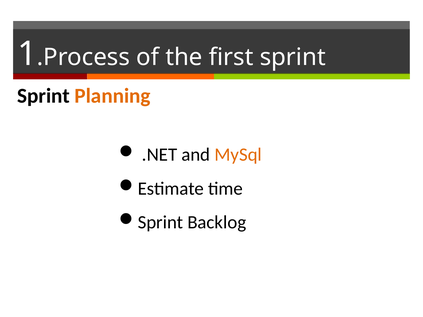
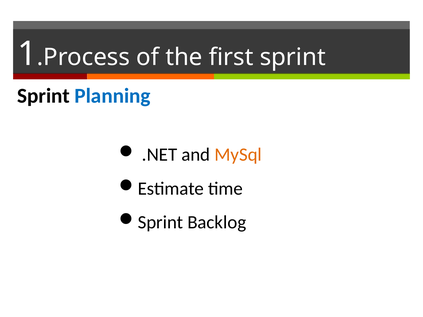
Planning colour: orange -> blue (113, 96)
